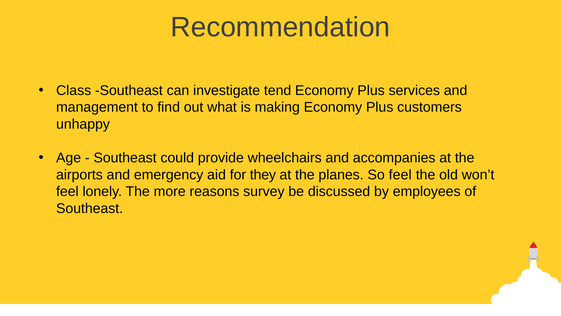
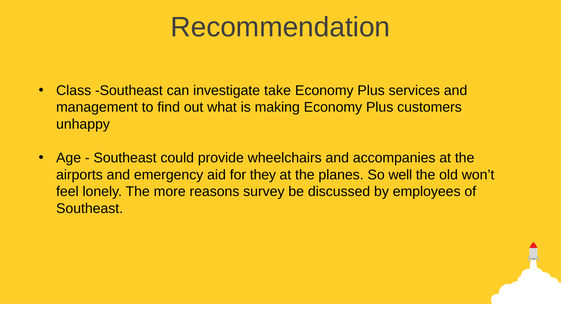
tend: tend -> take (278, 90)
So feel: feel -> well (400, 175)
